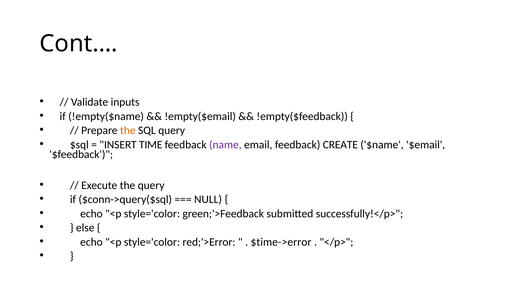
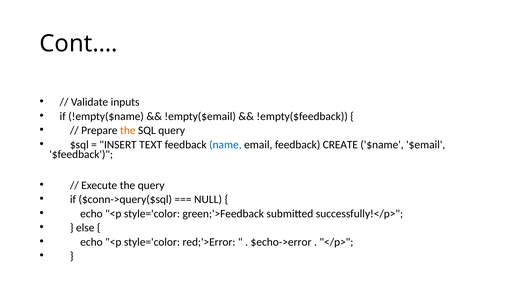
TIME: TIME -> TEXT (151, 144)
name colour: purple -> blue (225, 144)
$time->error: $time->error -> $echo->error (281, 242)
